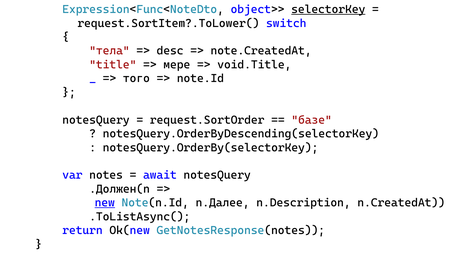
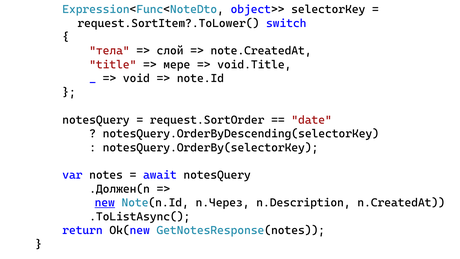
selectorKey underline: present -> none (328, 9)
desc: desc -> слой (170, 51)
того: того -> void (136, 78)
базе: базе -> date (312, 120)
n.Далее: n.Далее -> n.Через (223, 203)
